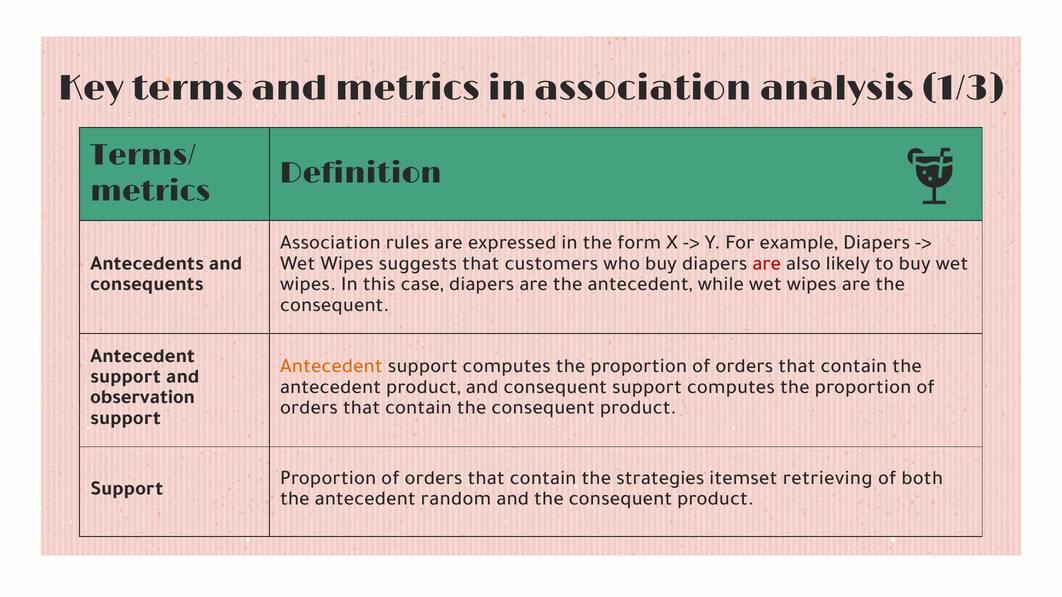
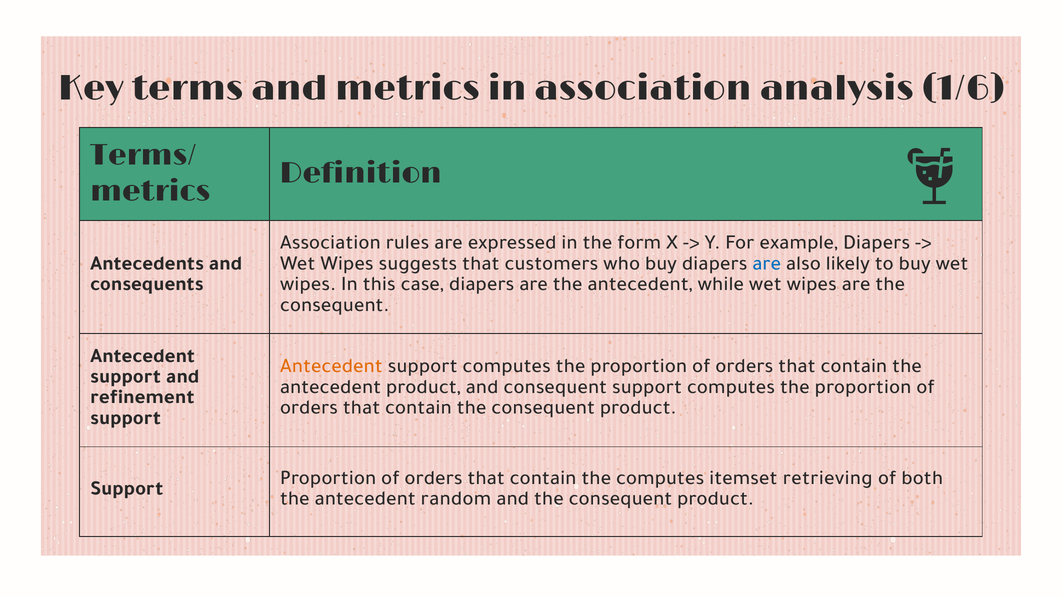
1/3: 1/3 -> 1/6 (964, 88)
are colour: red -> blue (767, 263)
observation: observation -> refinement (142, 397)
the strategies: strategies -> computes (660, 478)
